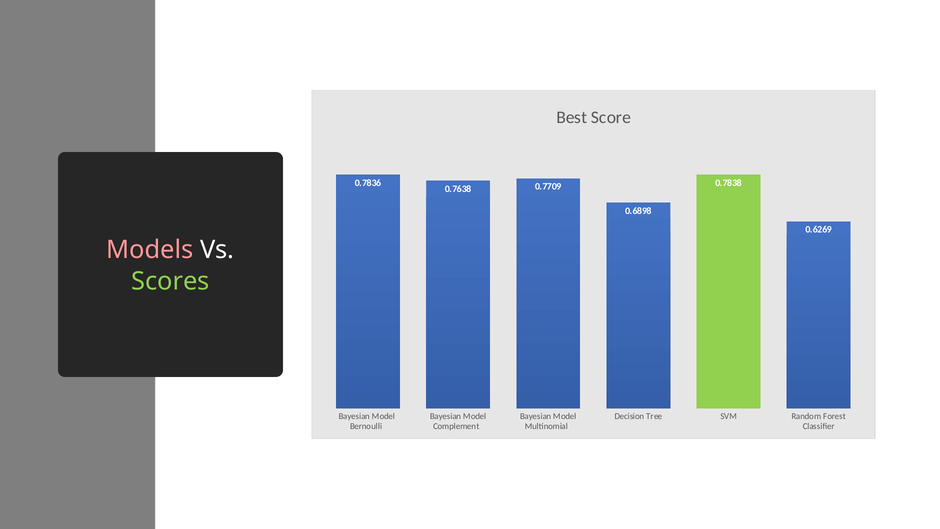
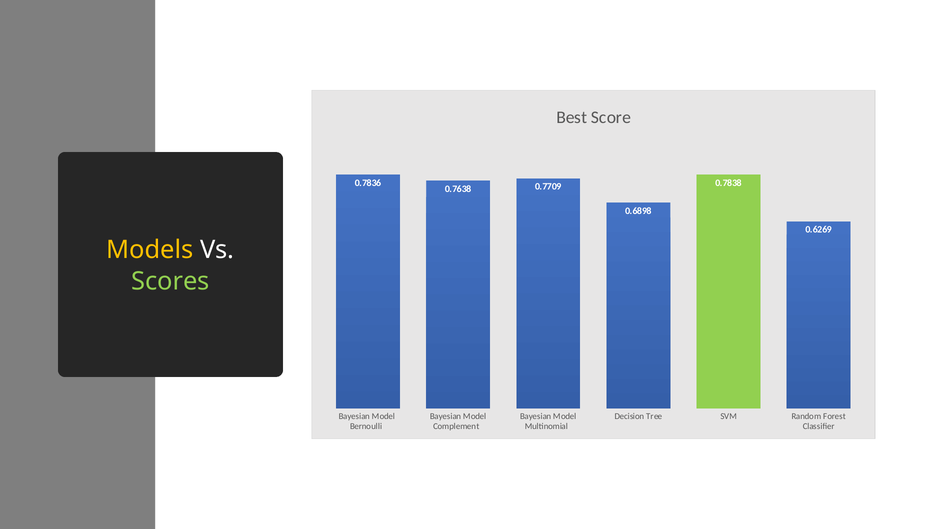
Models colour: pink -> yellow (150, 250)
